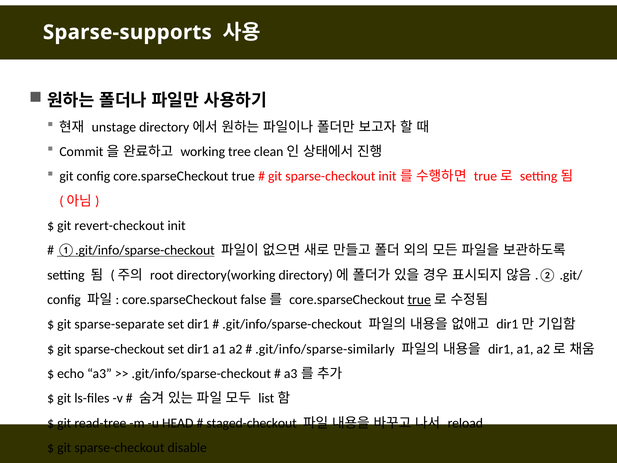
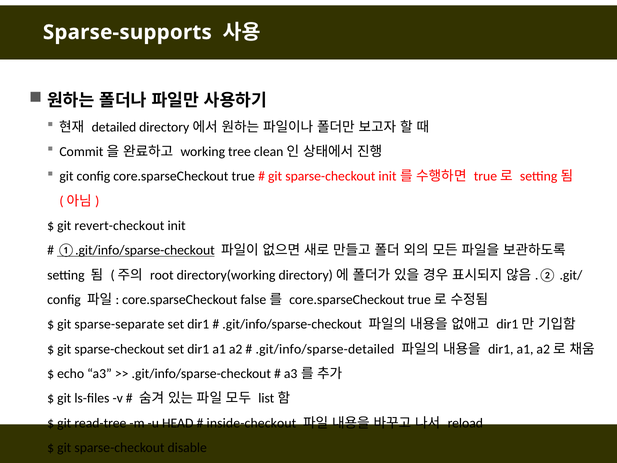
unstage: unstage -> detailed (114, 127)
true underline: present -> none (419, 300)
.git/info/sparse-similarly: .git/info/sparse-similarly -> .git/info/sparse-detailed (325, 349)
staged-checkout: staged-checkout -> inside-checkout (251, 423)
